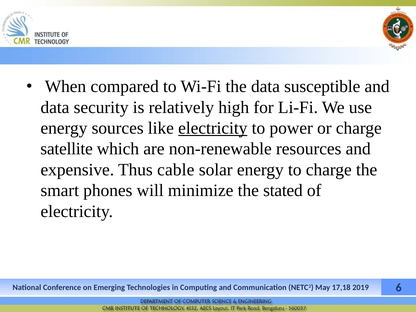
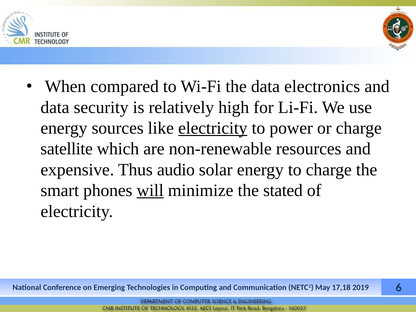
susceptible: susceptible -> electronics (322, 86)
cable: cable -> audio (176, 170)
will underline: none -> present (150, 190)
